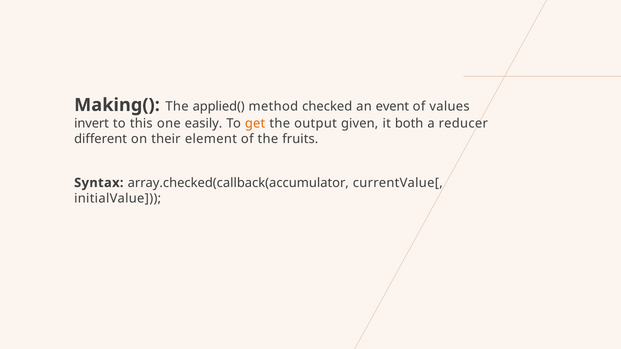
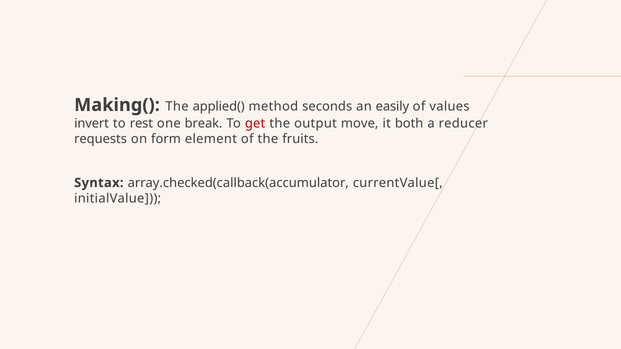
checked: checked -> seconds (327, 107)
event: event -> easily (392, 107)
this: this -> rest (141, 123)
easily: easily -> break (204, 123)
get colour: orange -> red (255, 123)
given: given -> move (360, 123)
different: different -> requests (101, 139)
their: their -> form (166, 139)
